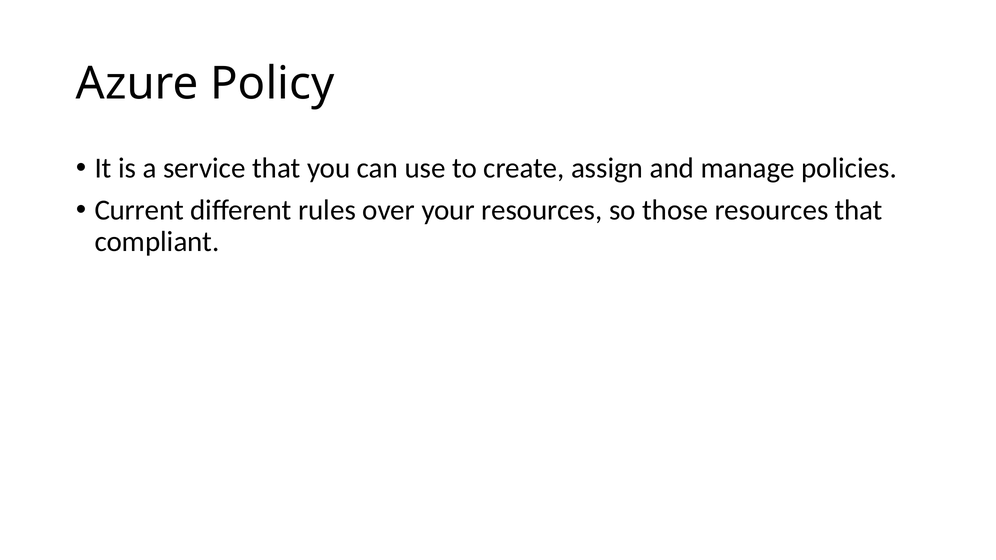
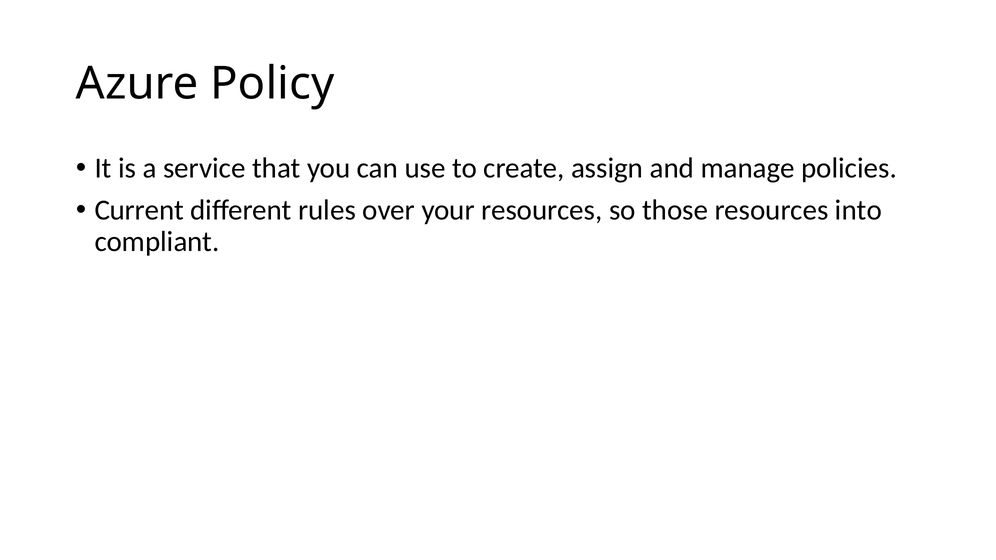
resources that: that -> into (858, 210)
